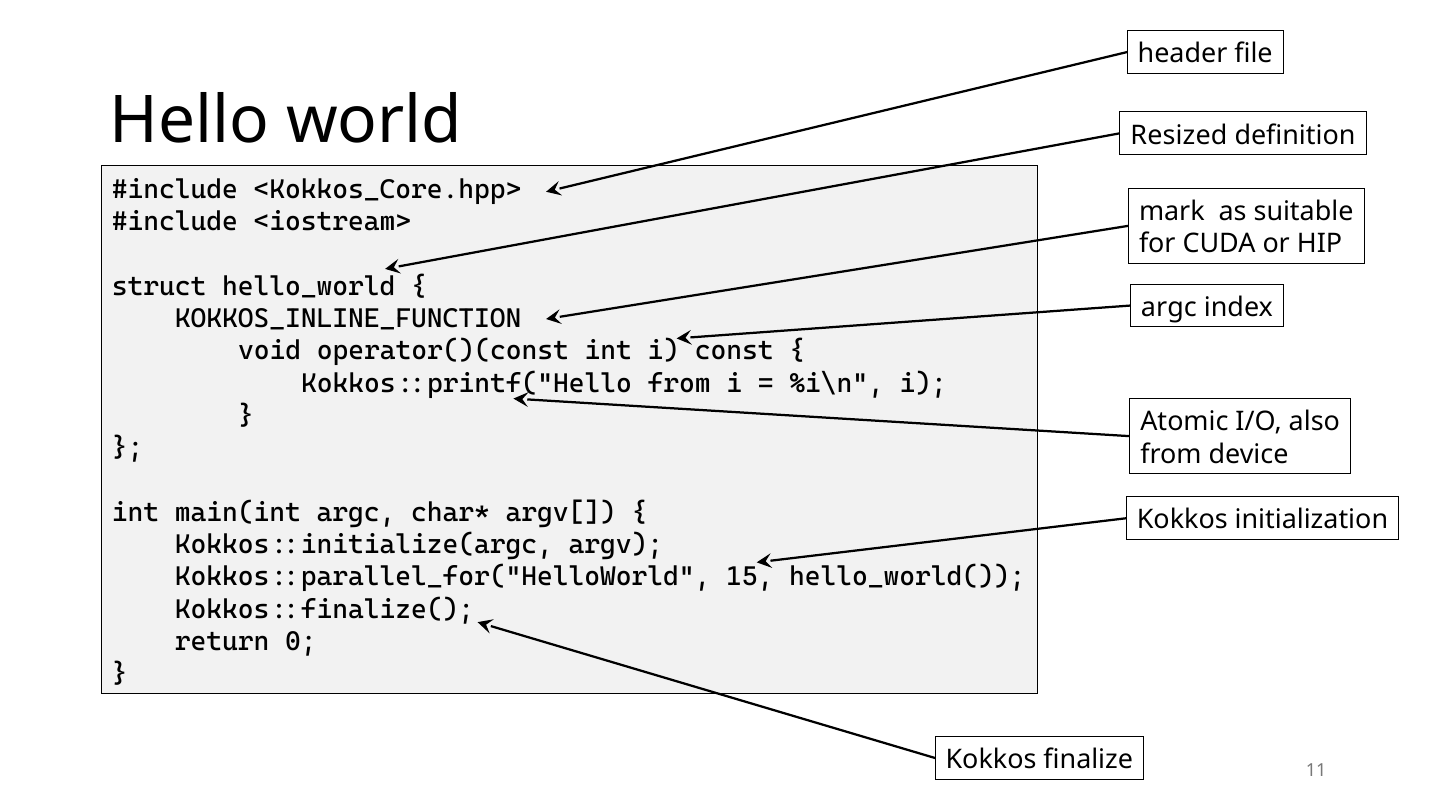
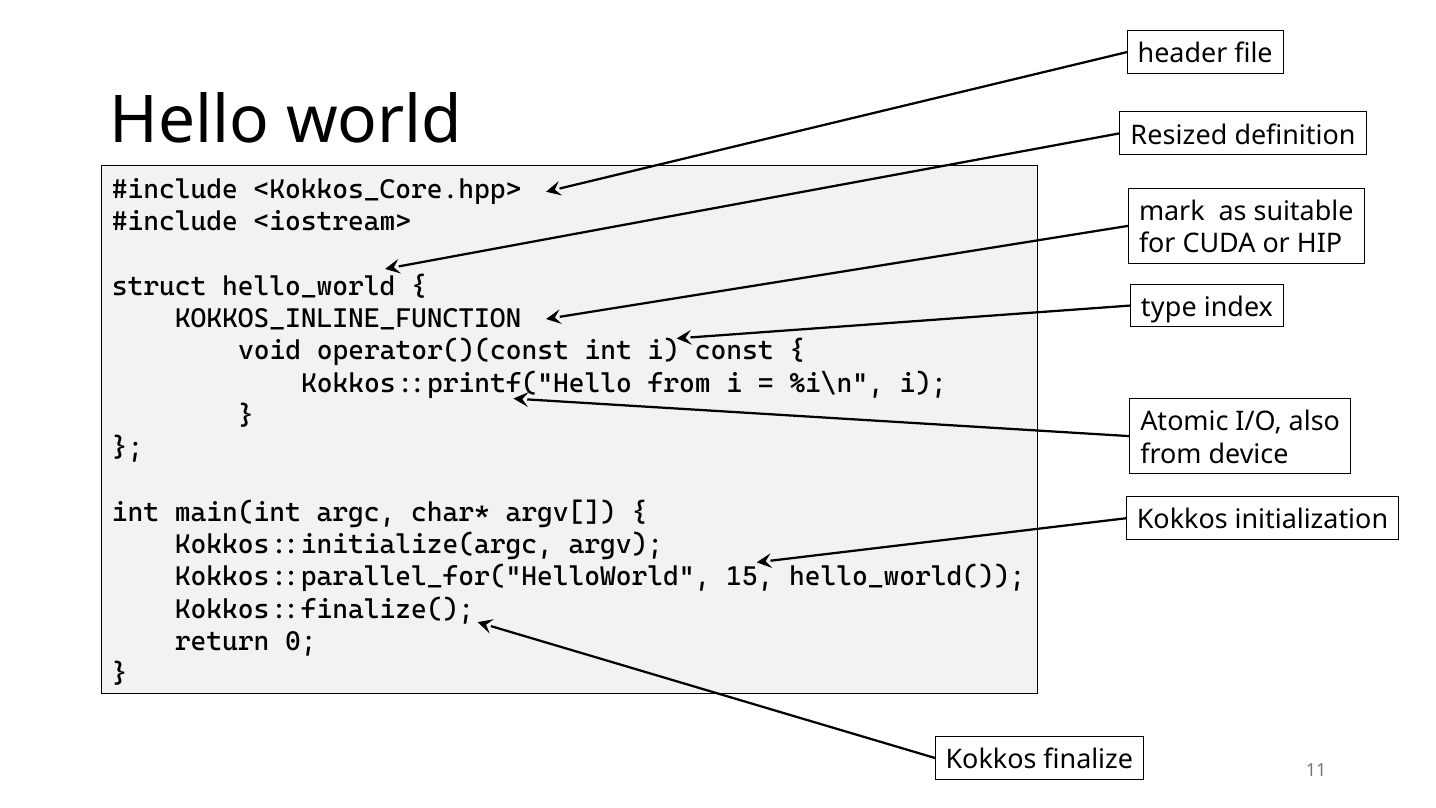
argc: argc -> type (1169, 307)
